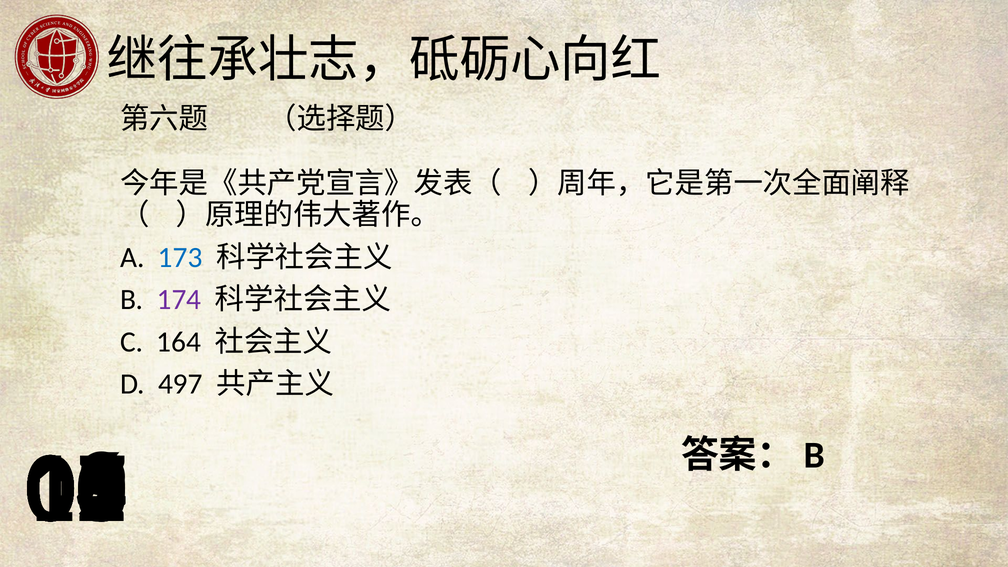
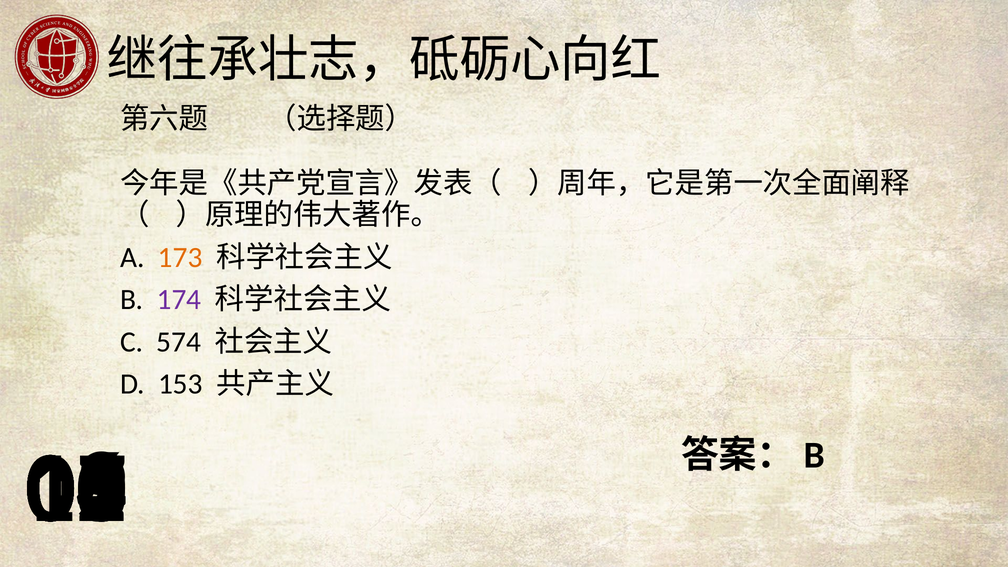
173 colour: blue -> orange (180, 257)
164: 164 -> 574 (179, 342)
497: 497 -> 153 (180, 384)
